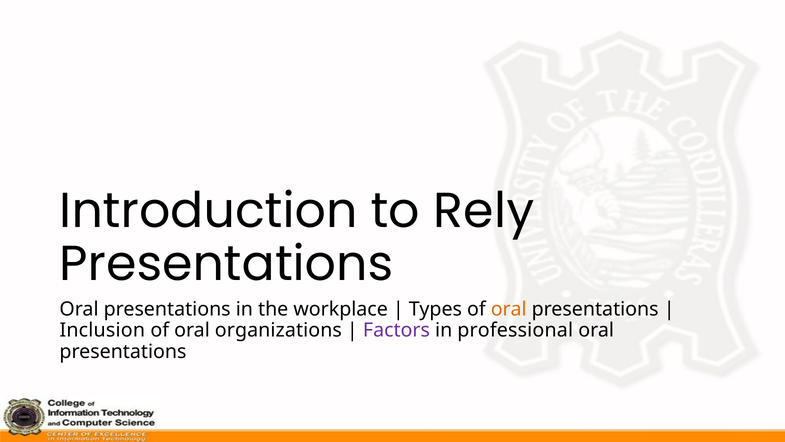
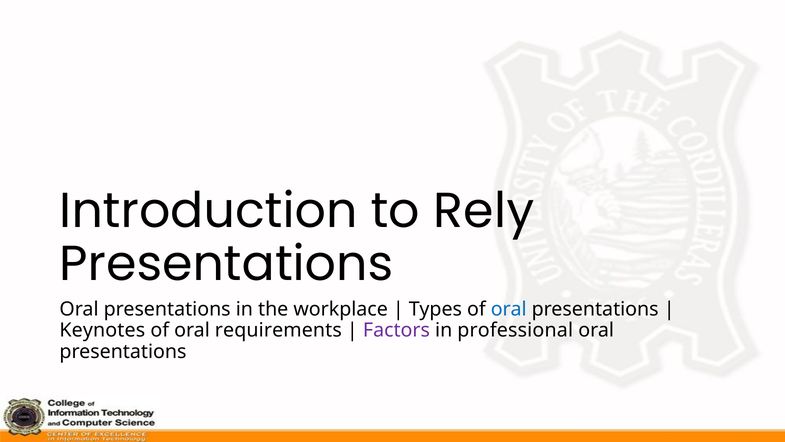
oral colour: orange -> blue (509, 309)
Inclusion: Inclusion -> Keynotes (102, 330)
organizations: organizations -> requirements (278, 330)
